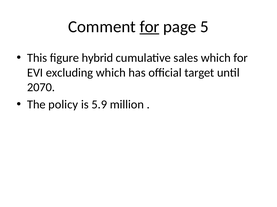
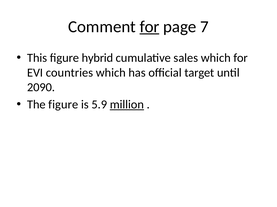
5: 5 -> 7 (204, 27)
excluding: excluding -> countries (69, 73)
2070: 2070 -> 2090 (41, 88)
The policy: policy -> figure (63, 105)
million underline: none -> present (127, 105)
